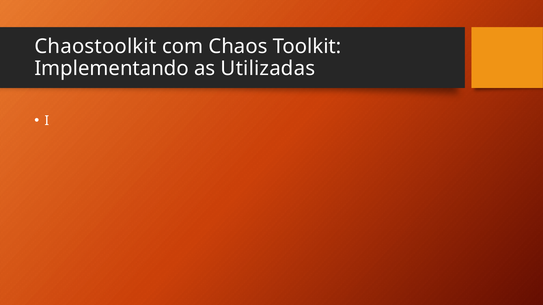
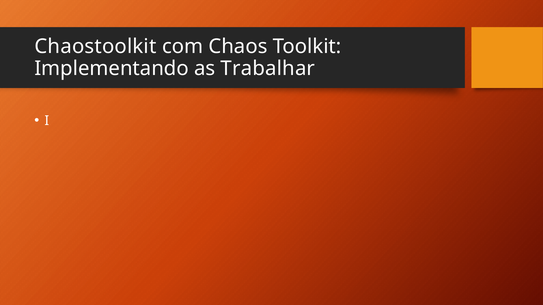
Utilizadas: Utilizadas -> Trabalhar (268, 68)
